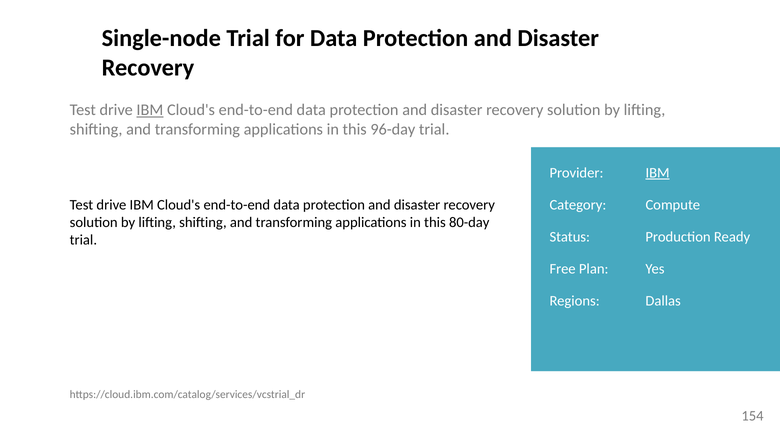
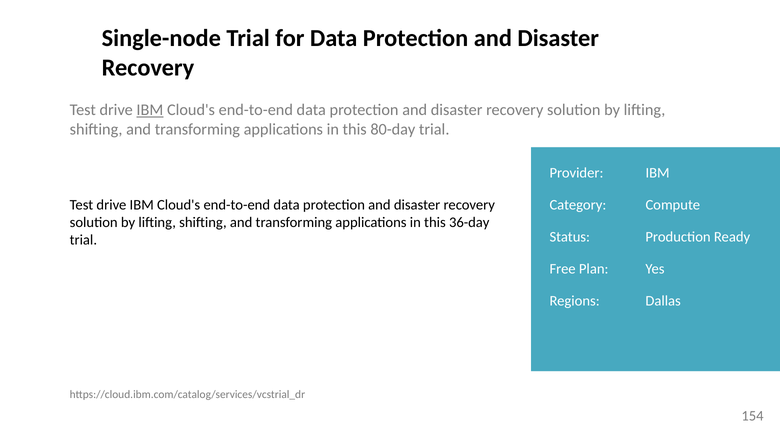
96-day: 96-day -> 80-day (393, 129)
IBM underline: present -> none (658, 173)
80-day: 80-day -> 36-day (469, 222)
